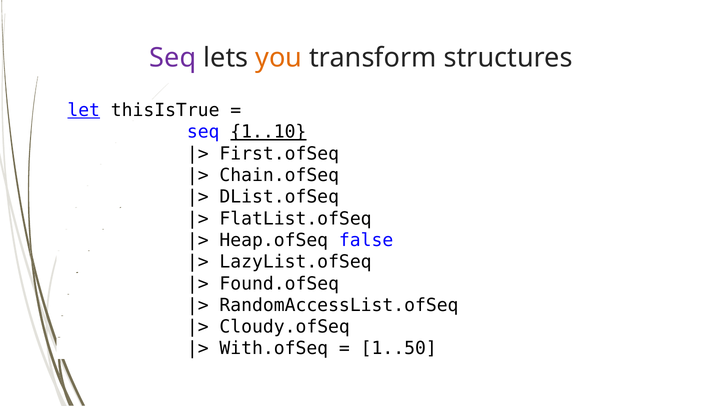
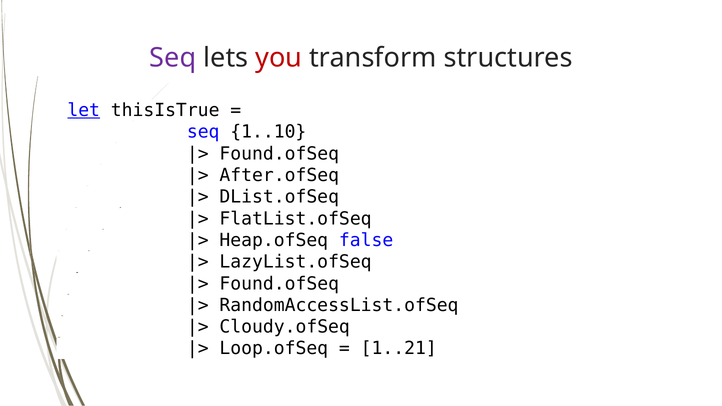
you colour: orange -> red (279, 58)
1..10 underline: present -> none (268, 132)
First.ofSeq: First.ofSeq -> Found.ofSeq (279, 154)
Chain.ofSeq: Chain.ofSeq -> After.ofSeq (279, 175)
With.ofSeq: With.ofSeq -> Loop.ofSeq (274, 349)
1..50: 1..50 -> 1..21 (399, 349)
